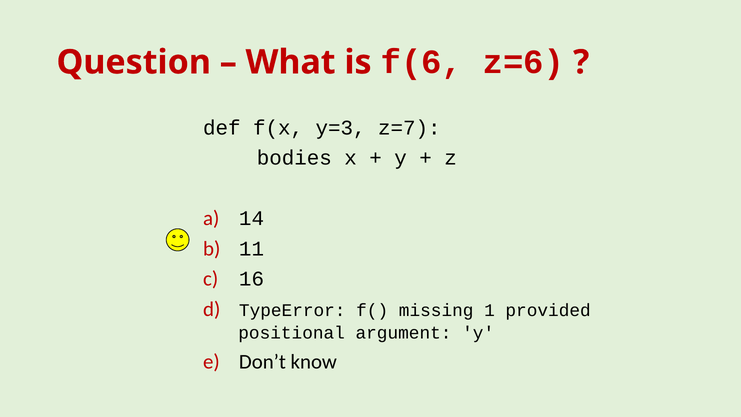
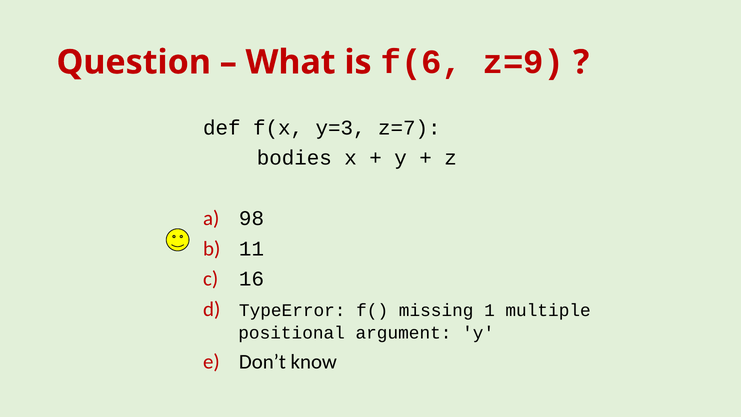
z=6: z=6 -> z=9 (523, 62)
14: 14 -> 98 (252, 218)
provided: provided -> multiple (548, 310)
